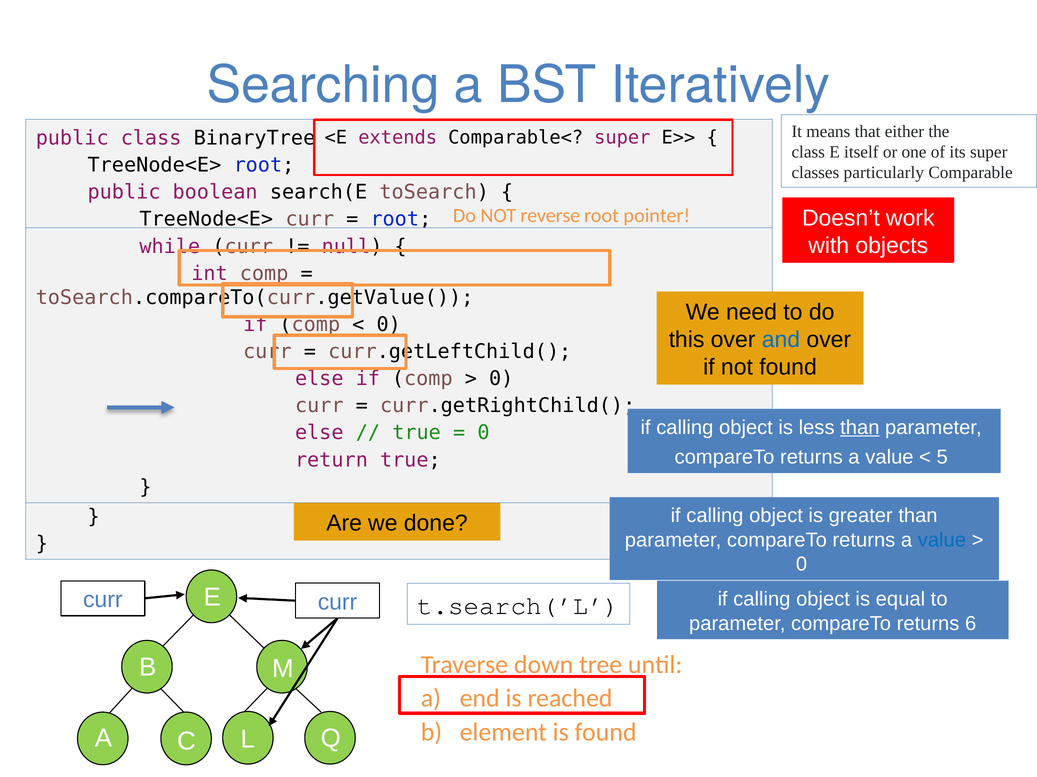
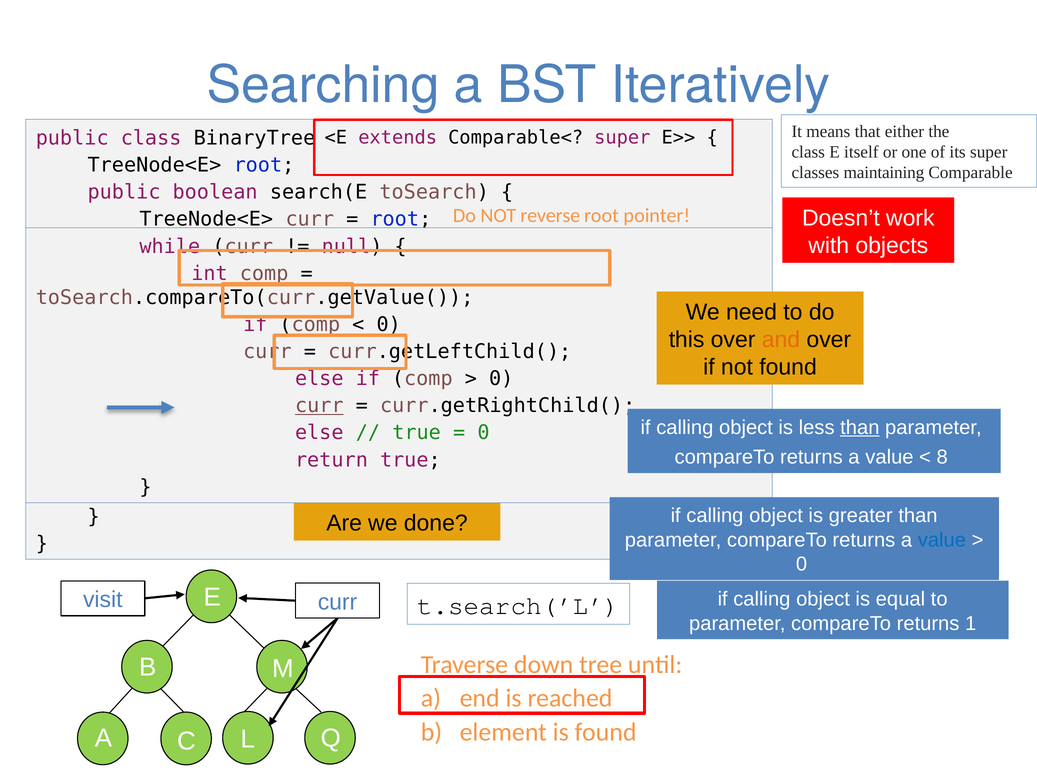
particularly: particularly -> maintaining (884, 173)
and colour: blue -> orange (781, 340)
curr underline: none -> present (319, 406)
5: 5 -> 8 (942, 458)
curr: curr -> visit (103, 600)
6: 6 -> 1 (971, 624)
